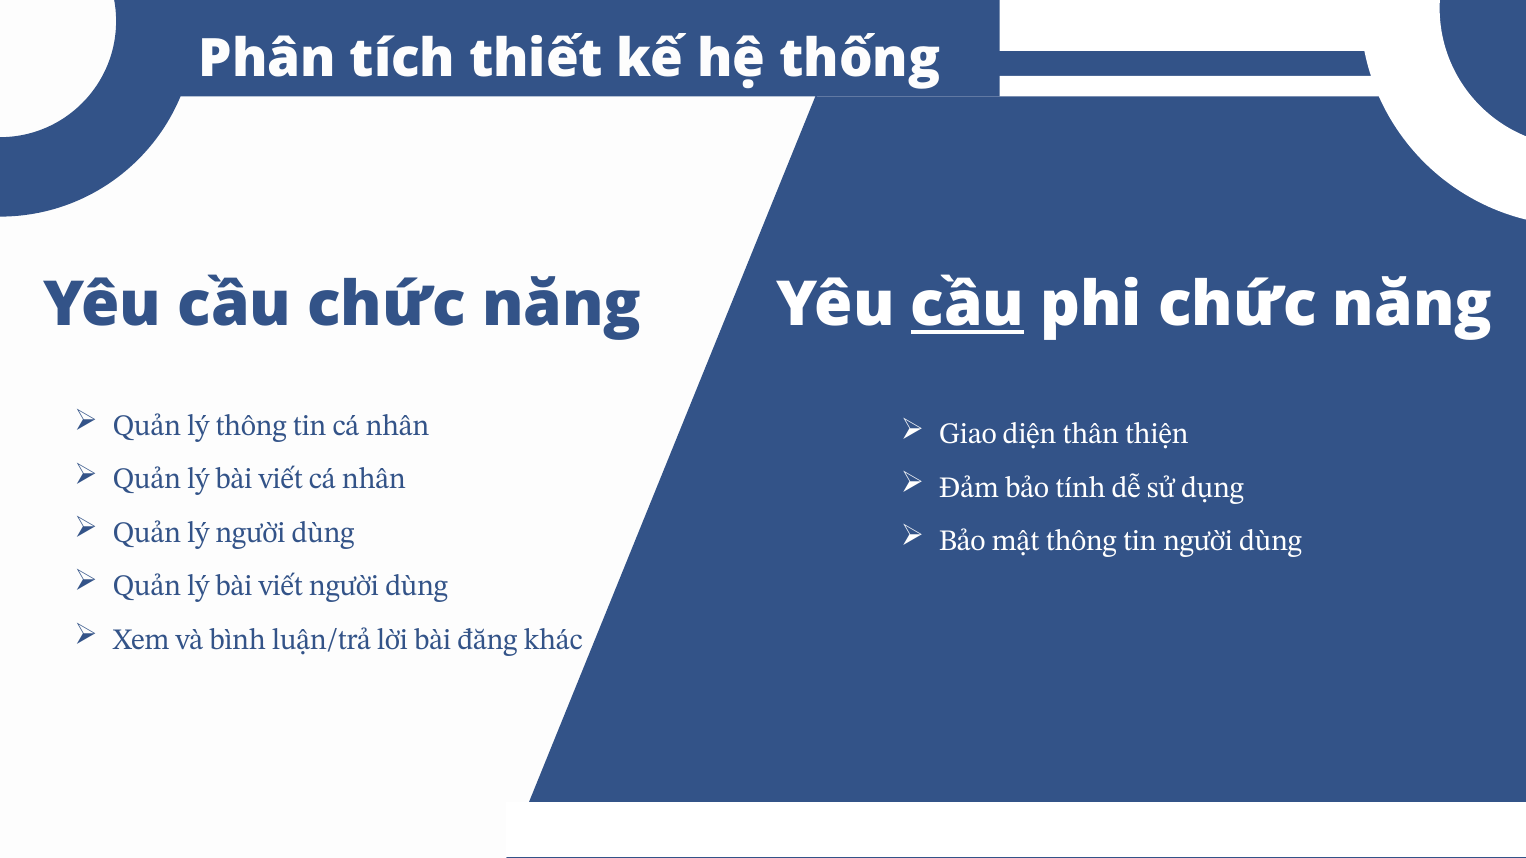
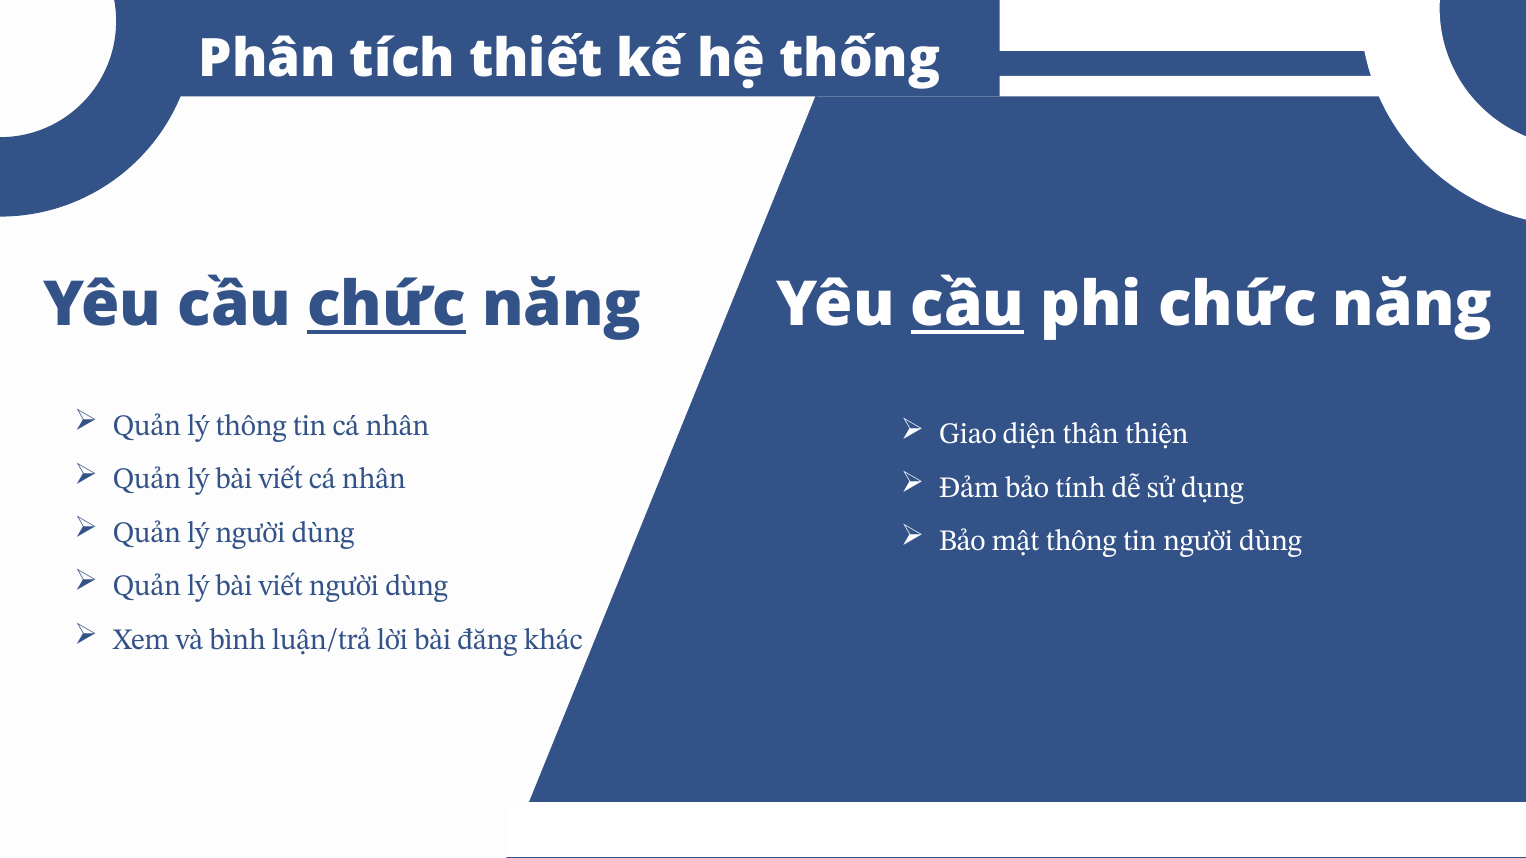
chức underline: none -> present (387, 306)
